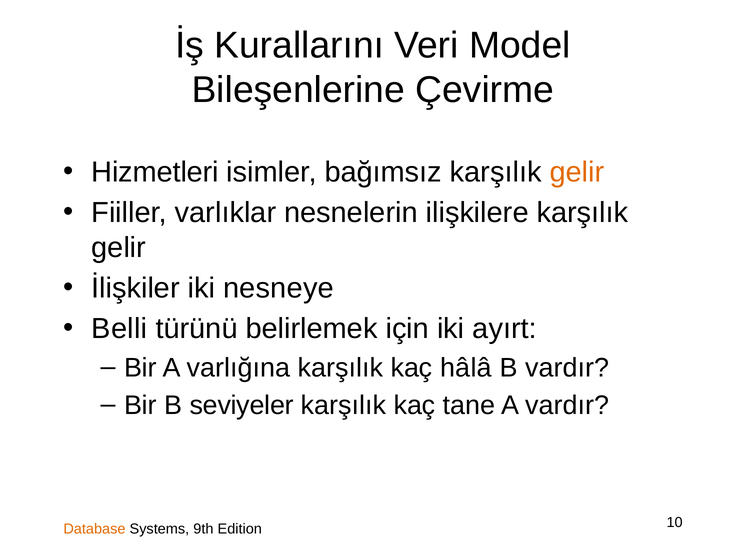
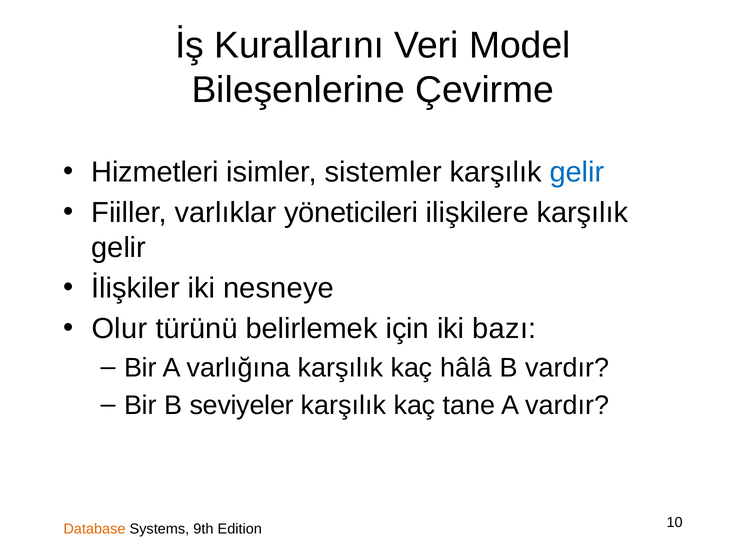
bağımsız: bağımsız -> sistemler (383, 172)
gelir colour: orange -> blue (577, 172)
nesnelerin: nesnelerin -> yöneticileri (351, 213)
Belli: Belli -> Olur (119, 329)
ayırt: ayırt -> bazı (504, 329)
